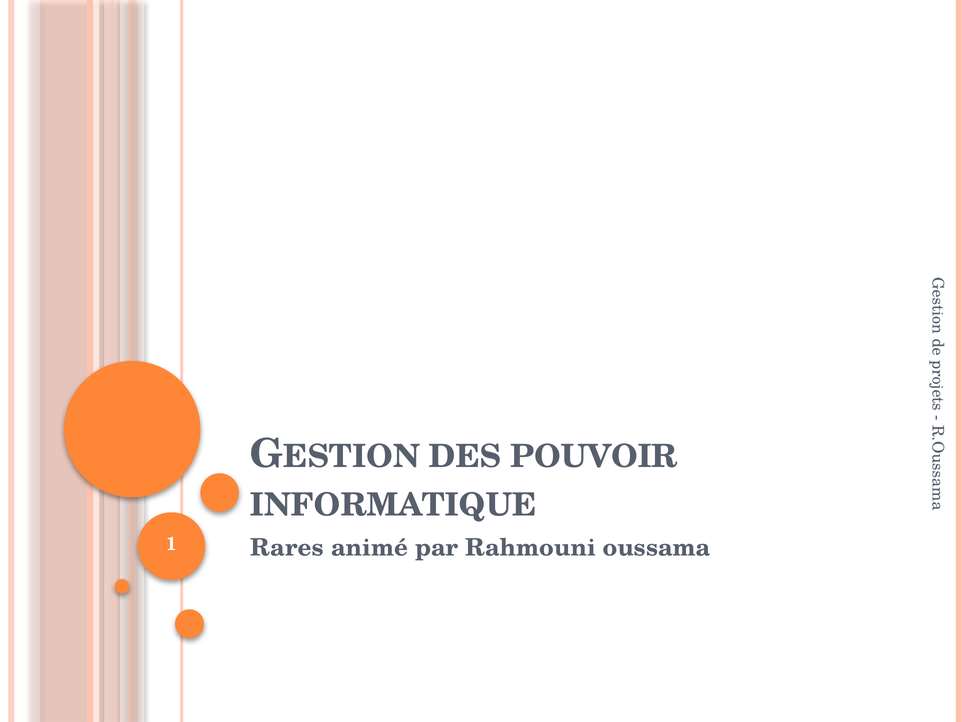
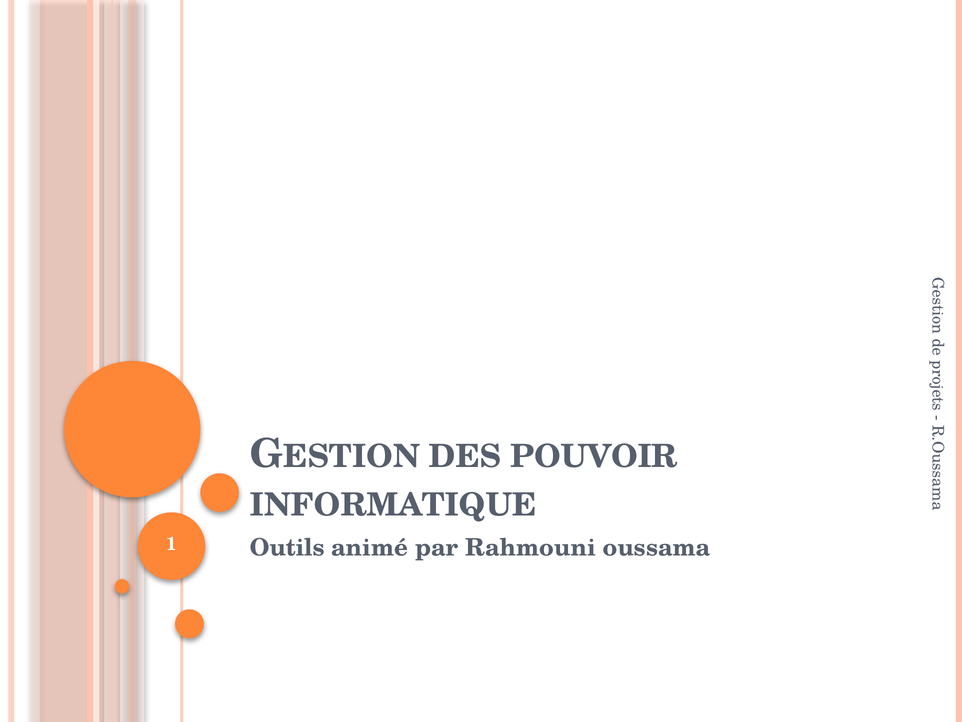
Rares: Rares -> Outils (287, 547)
